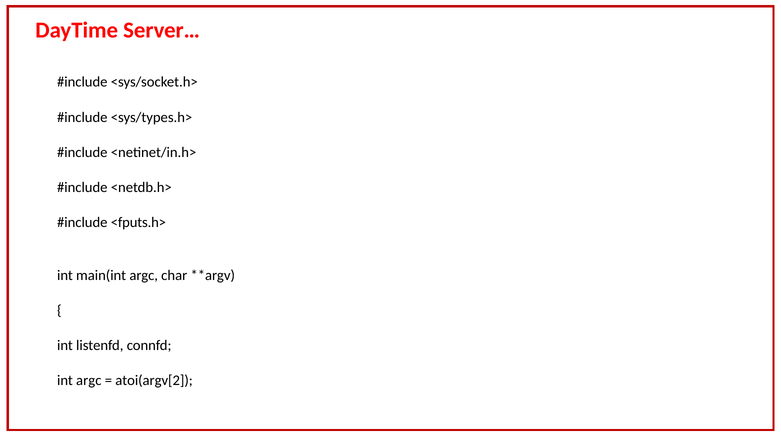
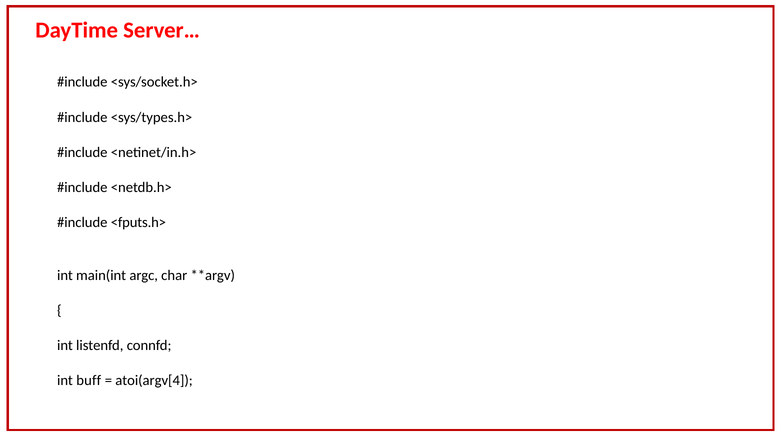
int argc: argc -> buff (89, 381)
atoi(argv[2: atoi(argv[2 -> atoi(argv[4 (154, 381)
